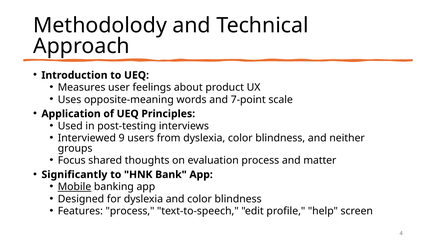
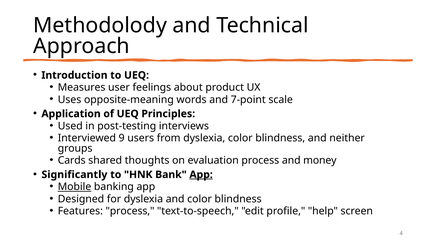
Focus: Focus -> Cards (72, 161)
matter: matter -> money (320, 161)
App underline: none -> present (201, 175)
